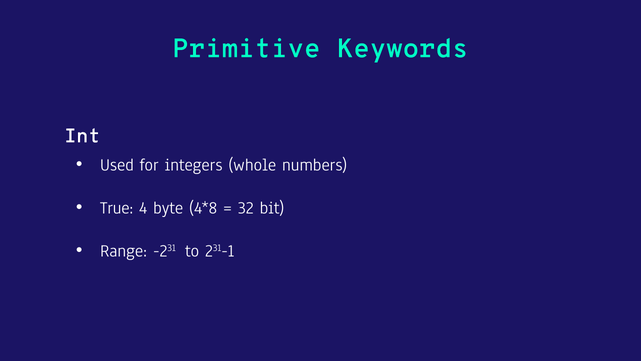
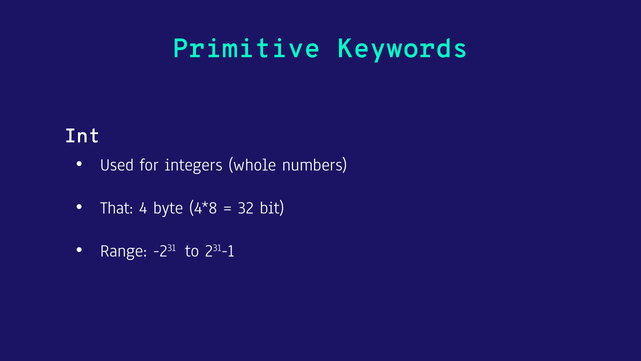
True: True -> That (117, 208)
